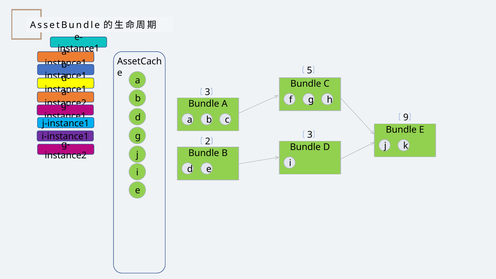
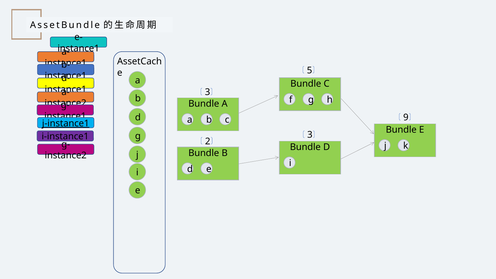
j-instance1 underline: none -> present (66, 123)
